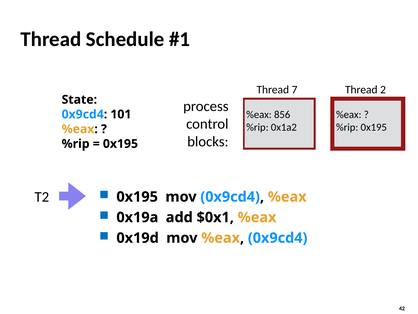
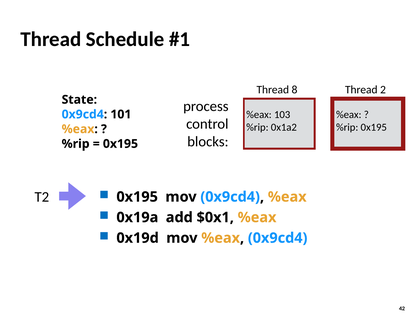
7: 7 -> 8 (295, 90)
856: 856 -> 103 (282, 115)
